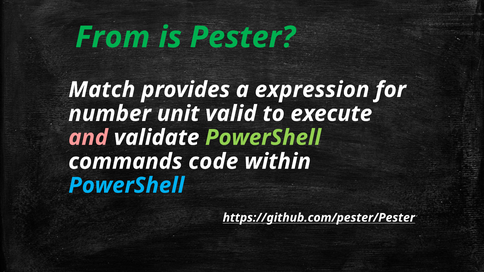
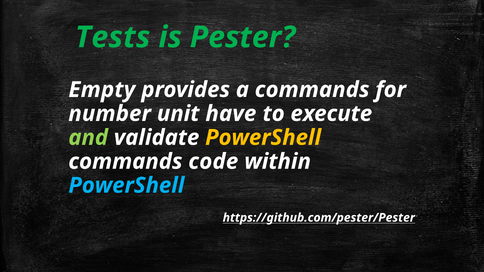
From: From -> Tests (113, 37)
Match: Match -> Empty (102, 90)
a expression: expression -> commands (312, 90)
valid: valid -> have (231, 114)
and colour: pink -> light green (88, 138)
PowerShell colour: light green -> yellow (263, 138)
